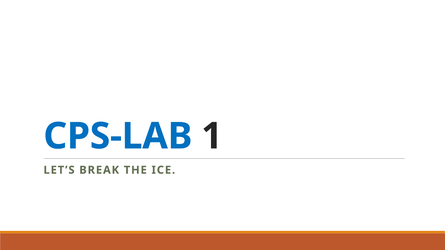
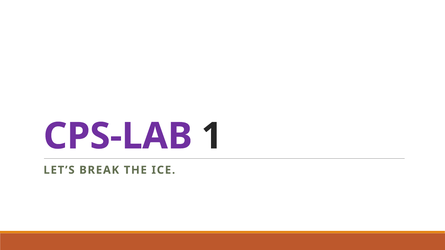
CPS-LAB colour: blue -> purple (118, 136)
